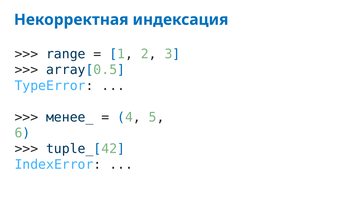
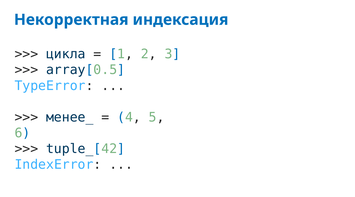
range: range -> цикла (66, 54)
